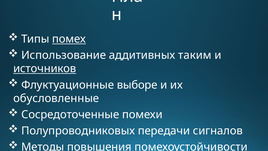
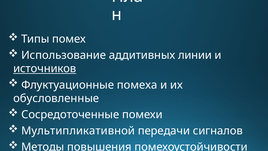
помех underline: present -> none (69, 39)
таким: таким -> линии (195, 55)
выборе: выборе -> помеха (137, 85)
Полупроводниковых: Полупроводниковых -> Мультипликативной (78, 131)
